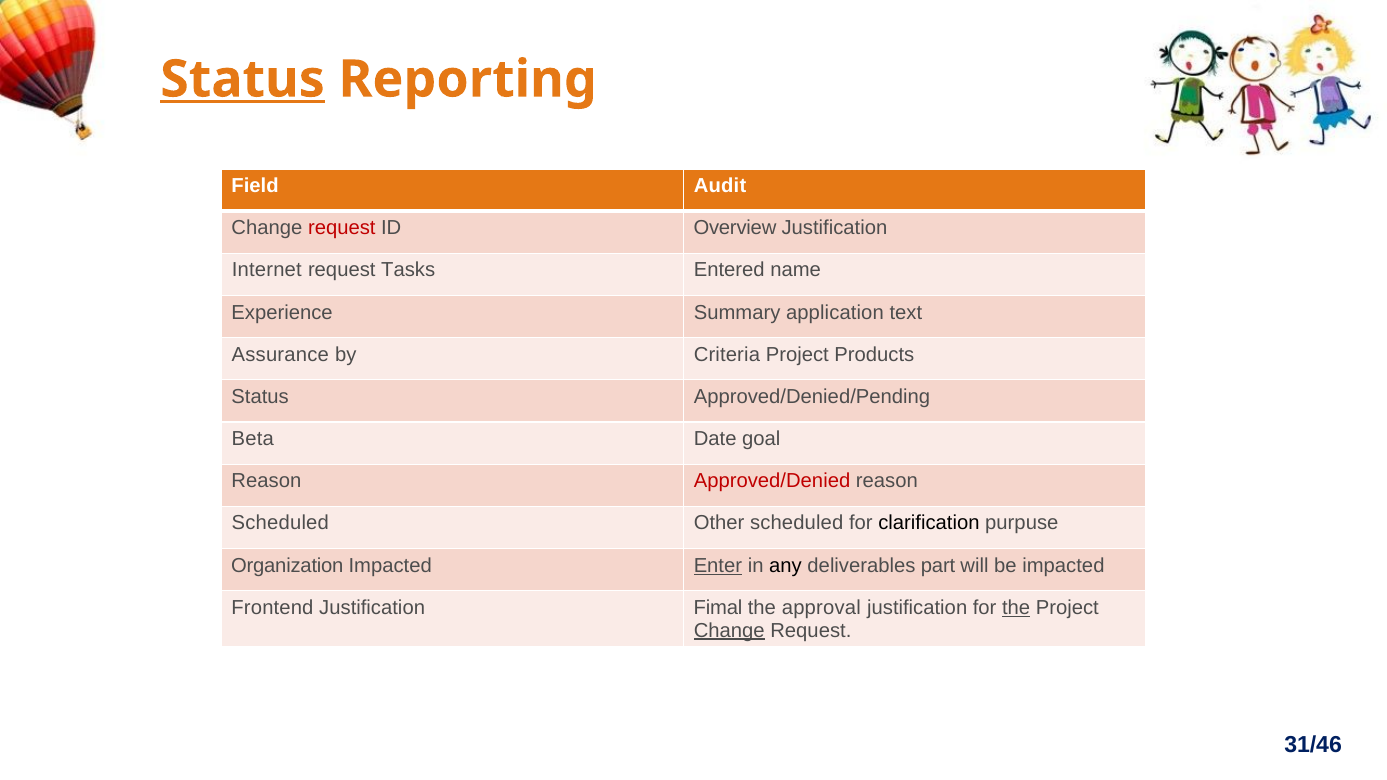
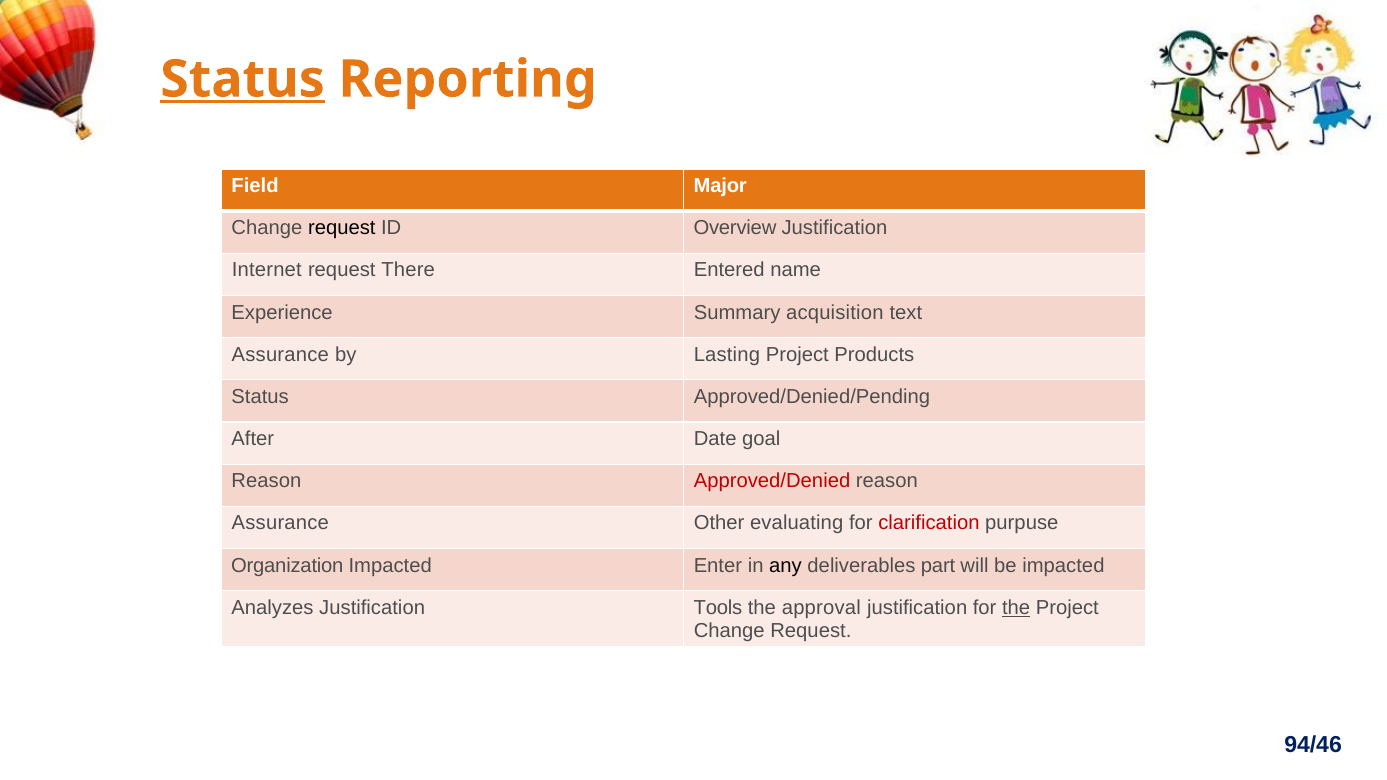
Audit: Audit -> Major (720, 186)
request colour: red -> black (342, 228)
Tasks: Tasks -> There (408, 270)
application: application -> acquisition (835, 313)
Criteria: Criteria -> Lasting (727, 355)
Beta: Beta -> After (253, 439)
Scheduled: Scheduled -> Assurance (280, 523)
Other scheduled: scheduled -> evaluating (797, 523)
clarification colour: black -> red (929, 523)
Enter underline: present -> none (718, 566)
Frontend: Frontend -> Analyzes (273, 608)
Fimal: Fimal -> Tools (718, 608)
Change underline: present -> none (729, 631)
31/46: 31/46 -> 94/46 (1313, 745)
